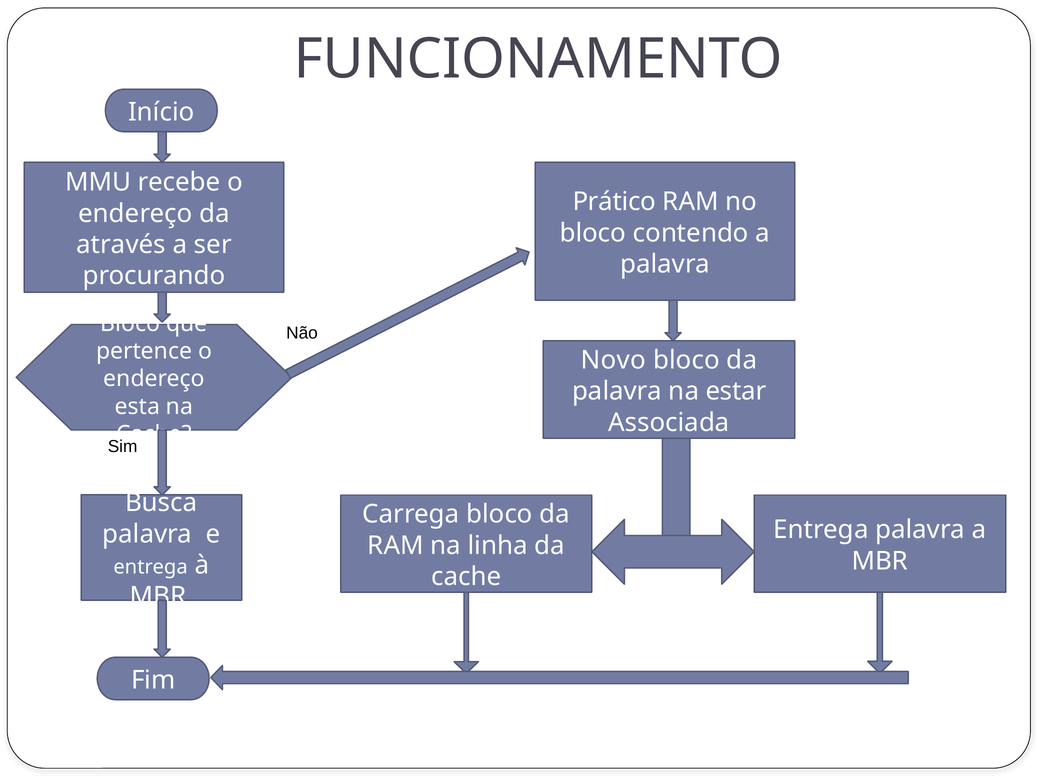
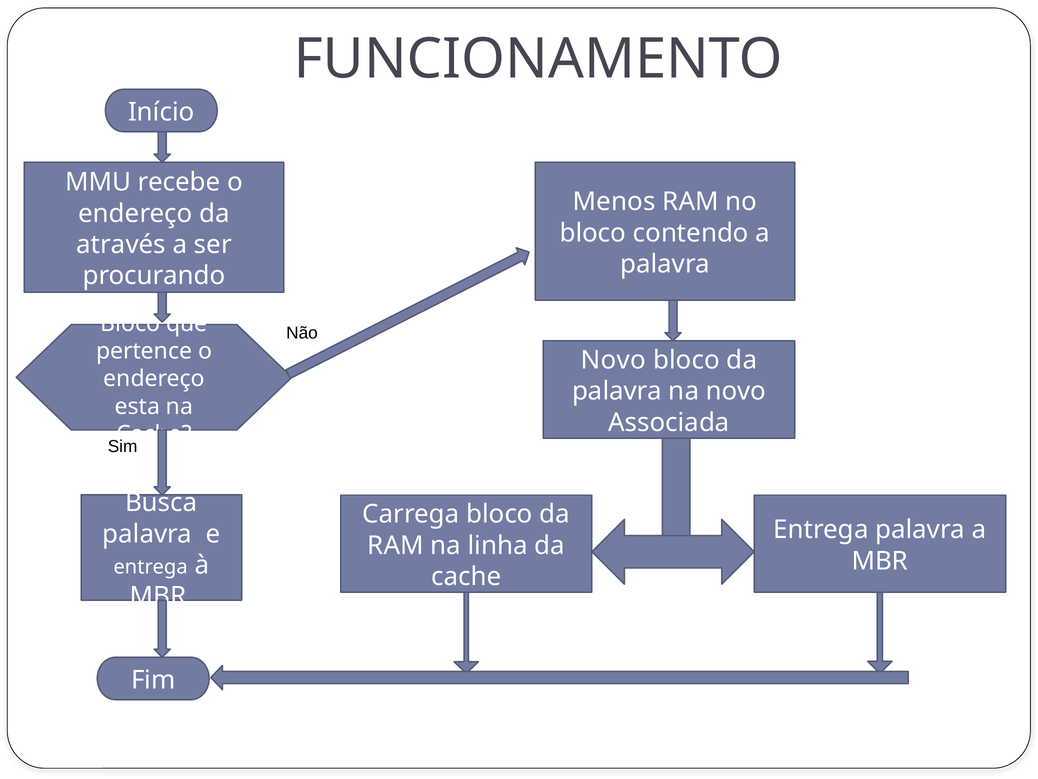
Prático: Prático -> Menos (614, 202)
na estar: estar -> novo (736, 391)
